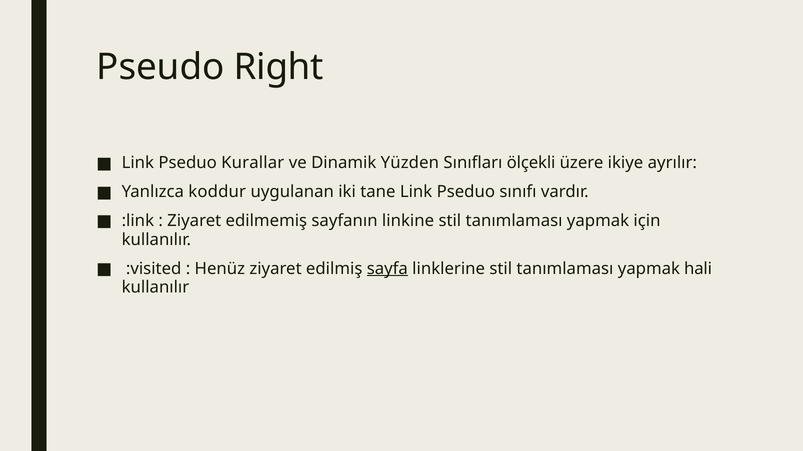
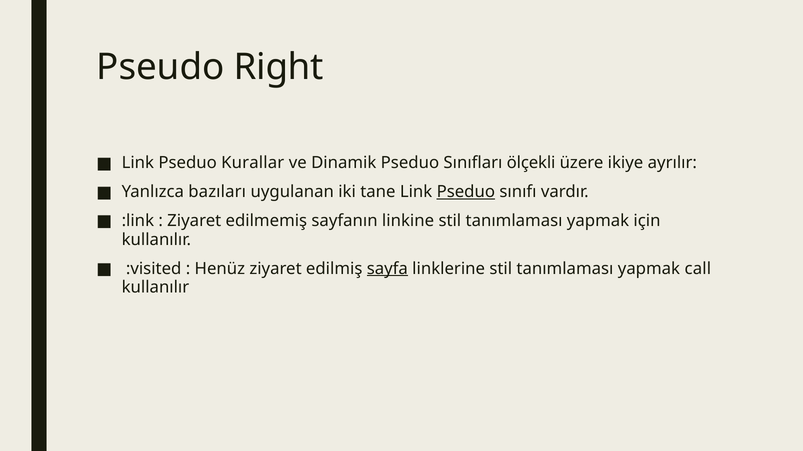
Dinamik Yüzden: Yüzden -> Pseduo (410, 163)
koddur: koddur -> bazıları (217, 192)
Pseduo underline: none -> present (466, 192)
hali: hali -> call (698, 269)
